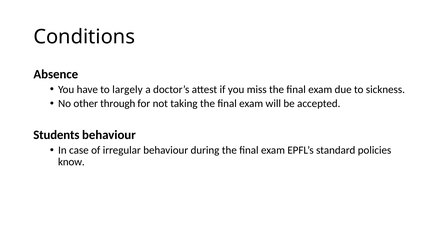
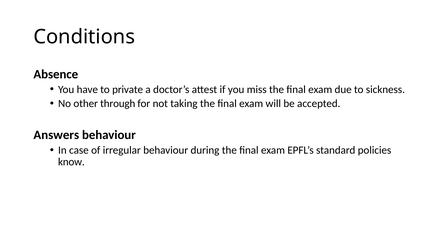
largely: largely -> private (128, 89)
Students: Students -> Answers (56, 135)
